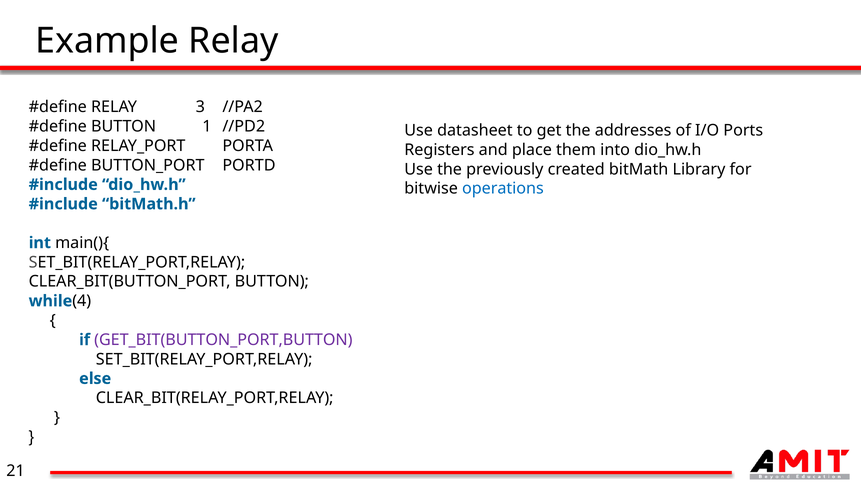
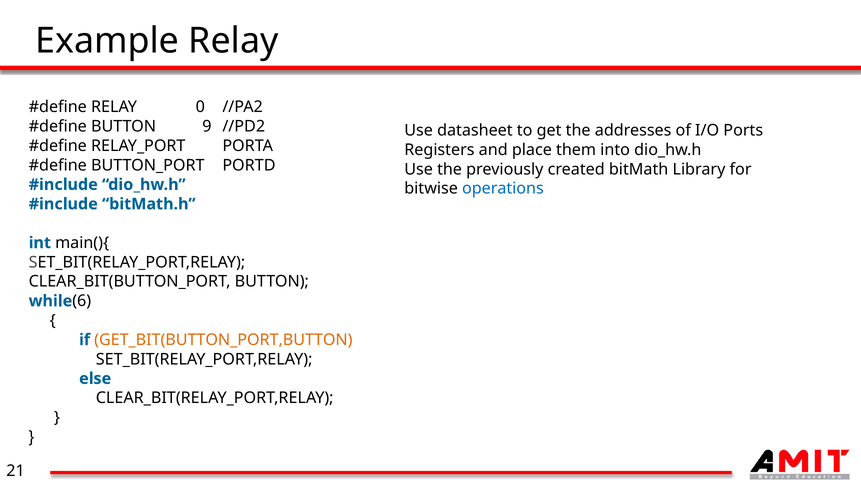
3: 3 -> 0 (200, 107)
1: 1 -> 9 (207, 126)
4: 4 -> 6 (82, 301)
GET_BIT(BUTTON_PORT,BUTTON colour: purple -> orange (223, 339)
